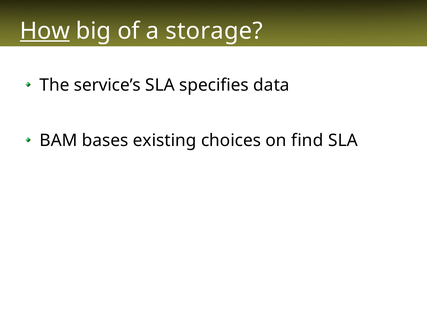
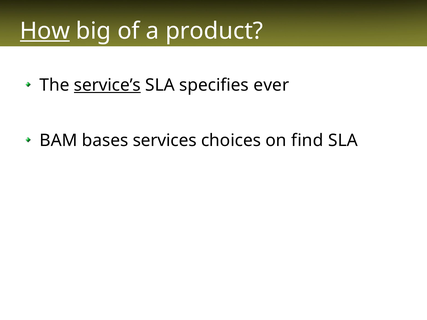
storage: storage -> product (214, 31)
service’s underline: none -> present (107, 85)
data: data -> ever (271, 85)
existing: existing -> services (165, 141)
